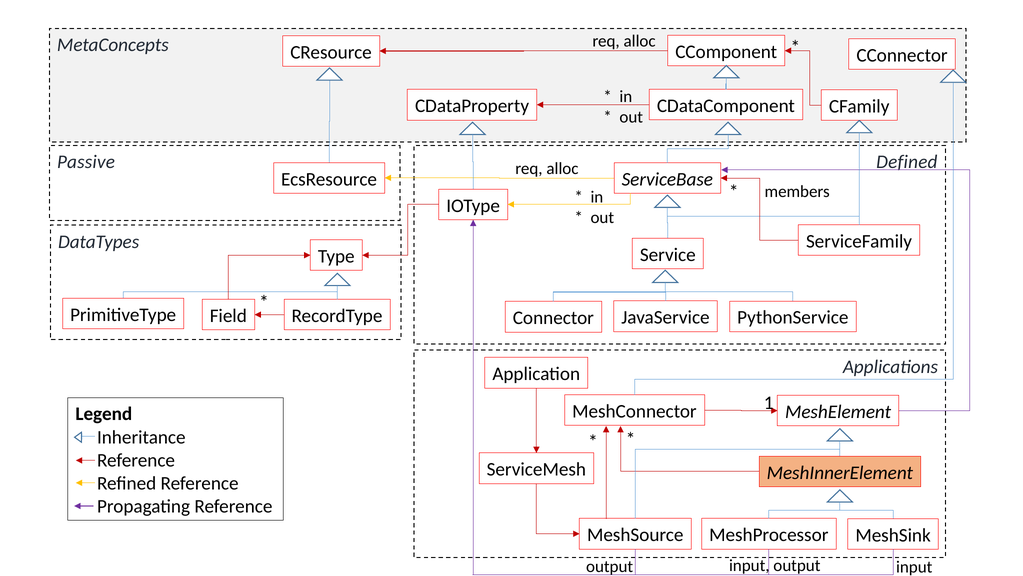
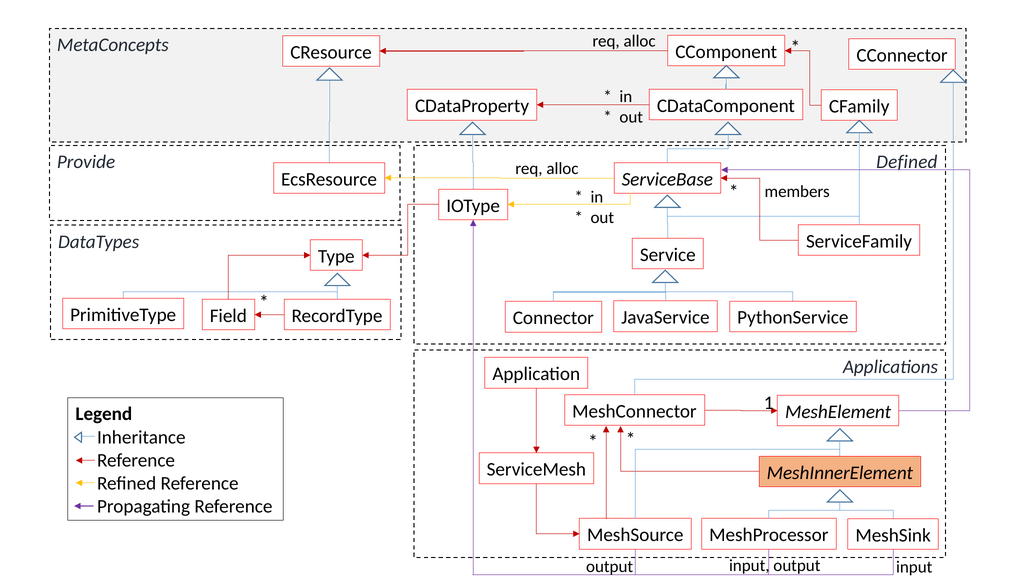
Passive: Passive -> Provide (86, 162)
